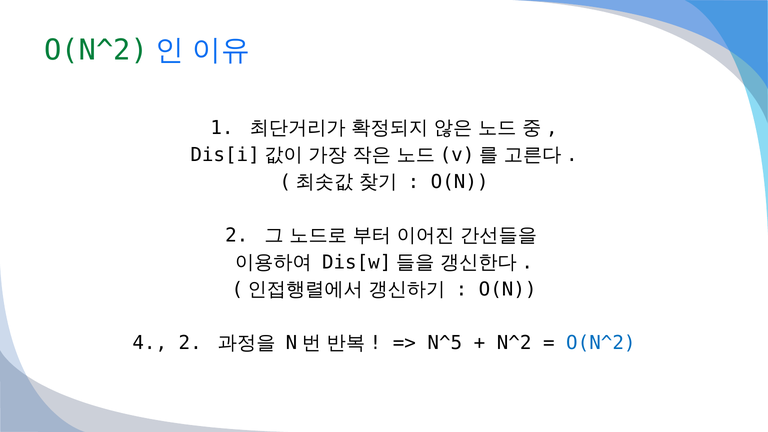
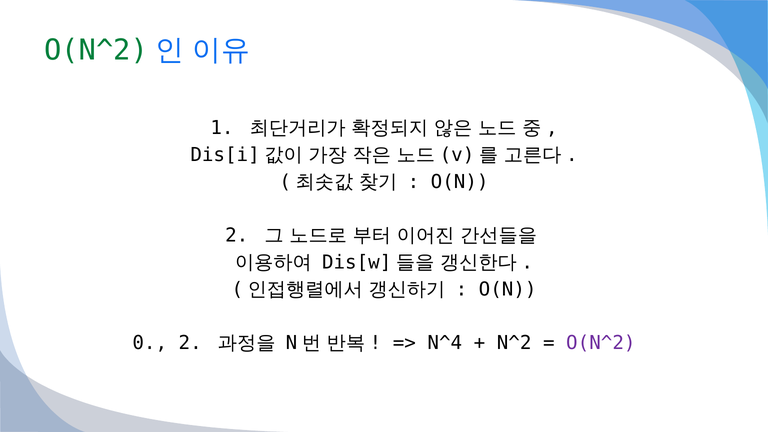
4: 4 -> 0 (150, 343)
N^5: N^5 -> N^4 (445, 343)
O(N^2 colour: blue -> purple (601, 343)
